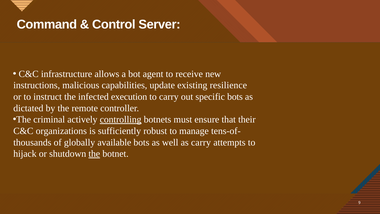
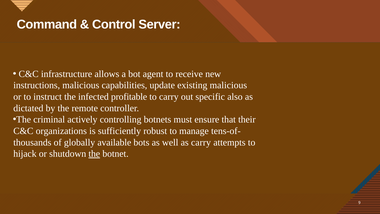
existing resilience: resilience -> malicious (228, 85)
execution: execution -> profitable (129, 97)
specific bots: bots -> also (235, 97)
controlling underline: present -> none (121, 119)
